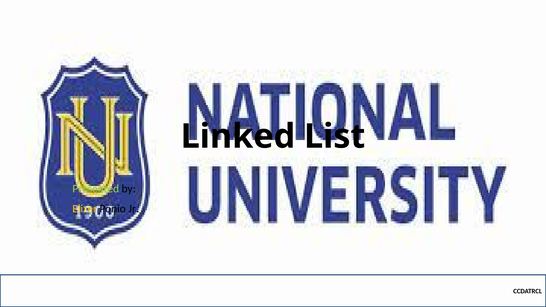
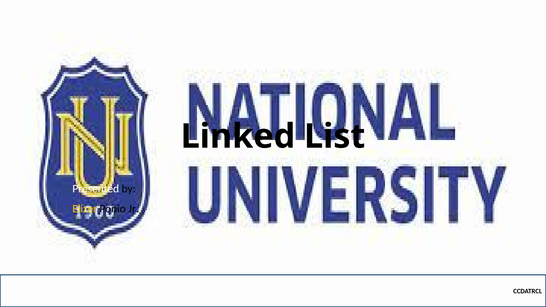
Presented colour: light green -> white (96, 189)
